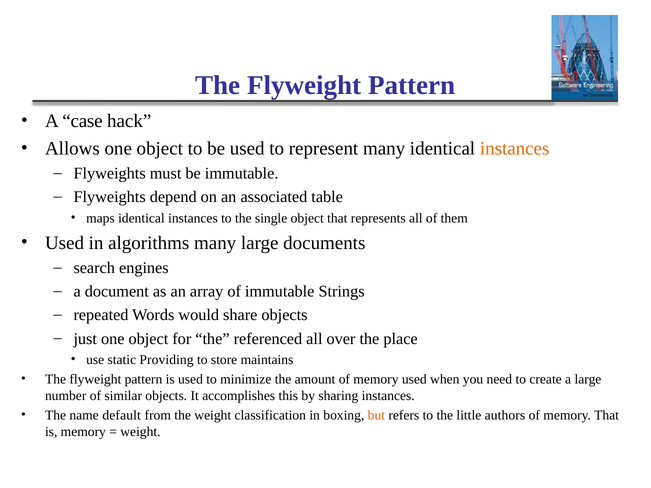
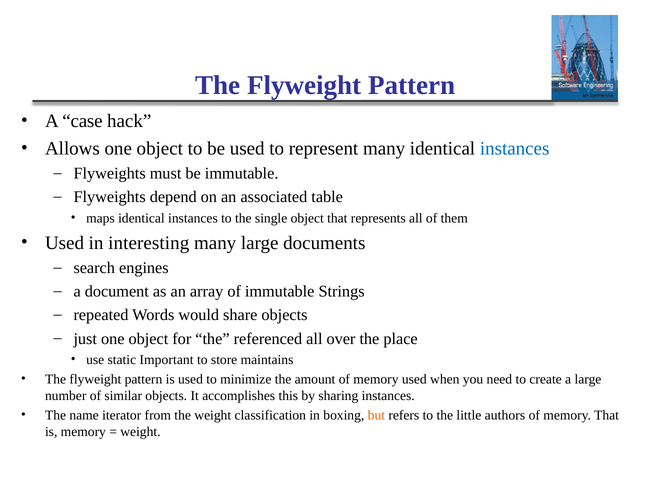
instances colour: orange -> blue (515, 149)
algorithms: algorithms -> interesting (149, 243)
Providing: Providing -> Important (167, 360)
default: default -> iterator (122, 415)
